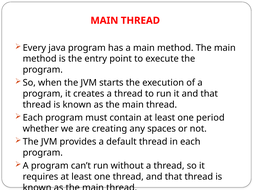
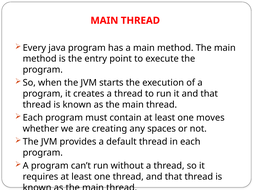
period: period -> moves (210, 118)
